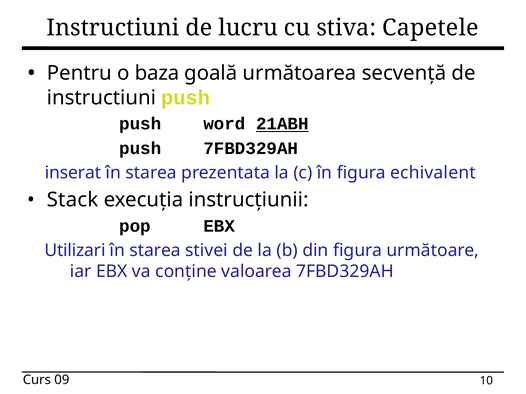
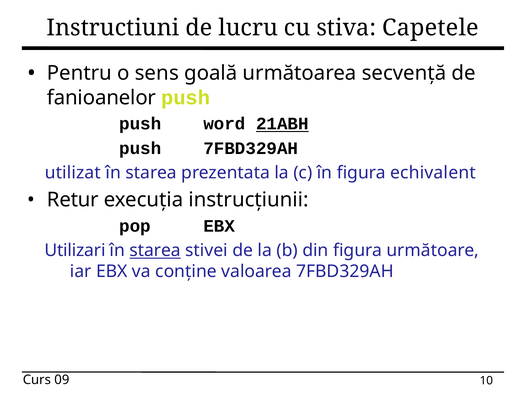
baza: baza -> sens (157, 73)
instructiuni: instructiuni -> fanioanelor (102, 98)
inserat: inserat -> utilizat (73, 173)
Stack: Stack -> Retur (73, 200)
starea underline: none -> present (155, 251)
